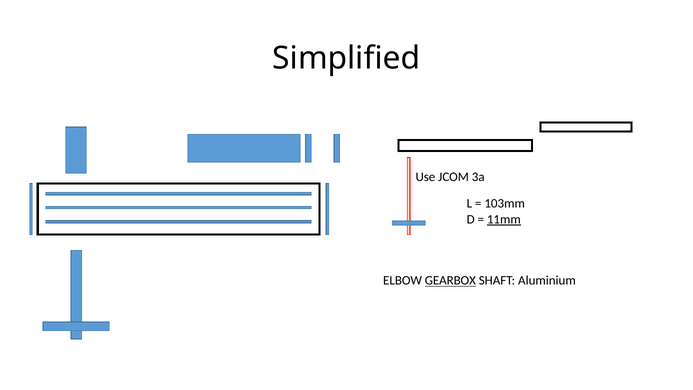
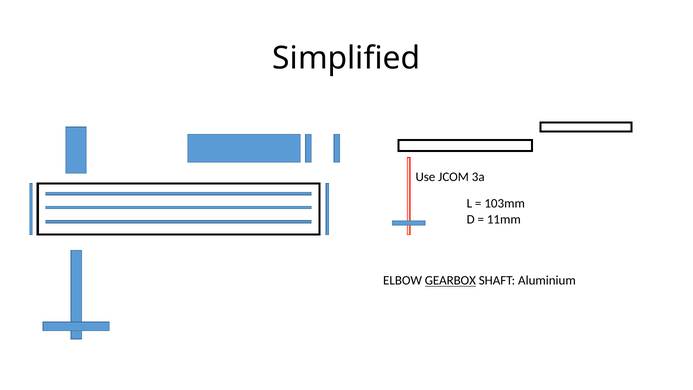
11mm underline: present -> none (504, 219)
